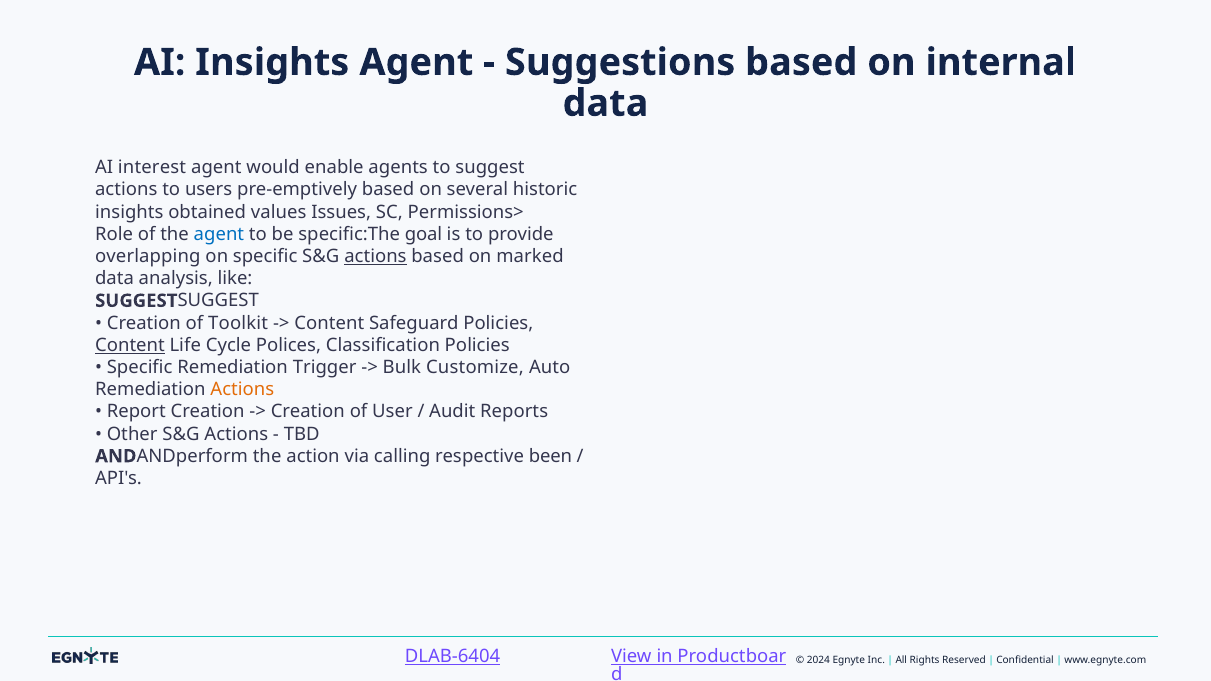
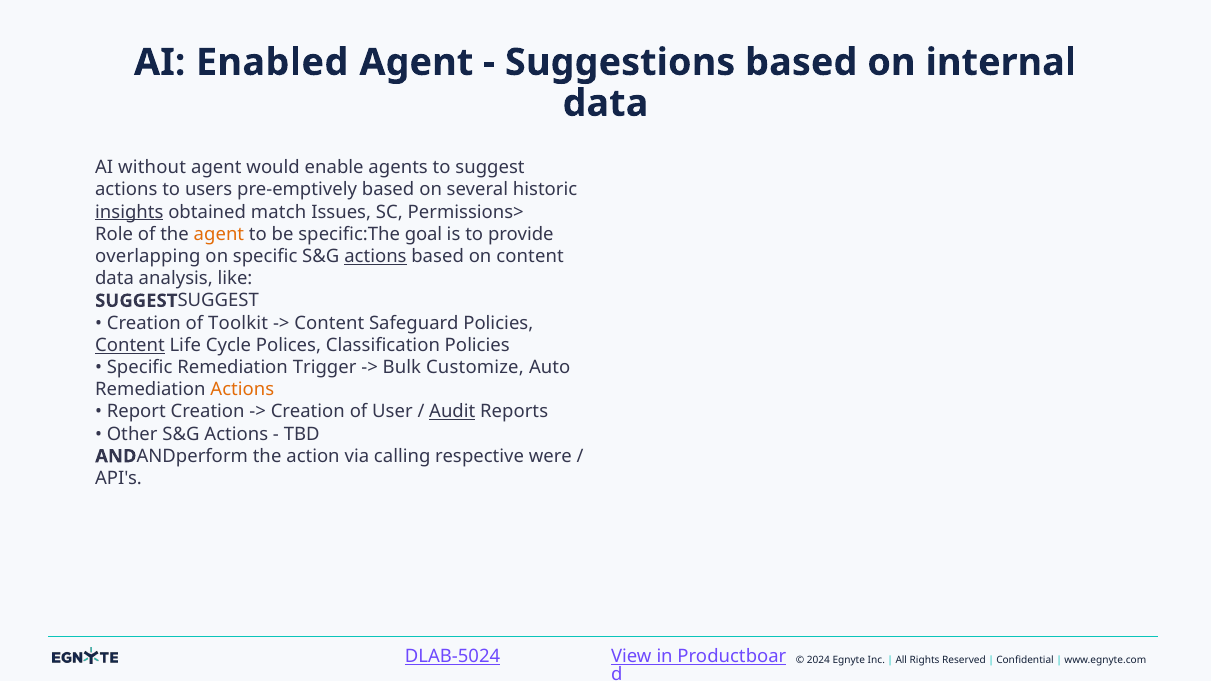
AI Insights: Insights -> Enabled (272, 62)
interest: interest -> without (152, 168)
insights underline: none -> present (129, 212)
values: values -> match (279, 212)
agent colour: blue -> orange (219, 234)
on marked: marked -> content (530, 256)
Audit underline: none -> present (452, 412)
been: been -> were (550, 456)
DLAB-6404: DLAB-6404 -> DLAB-5024 (453, 656)
